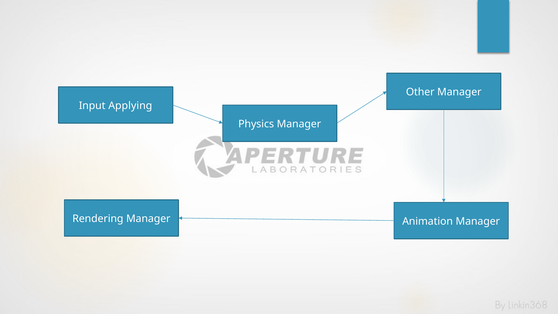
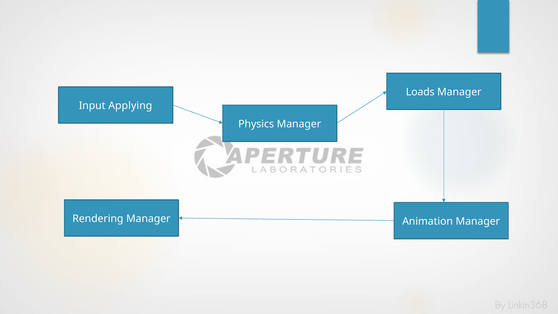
Other: Other -> Loads (420, 92)
